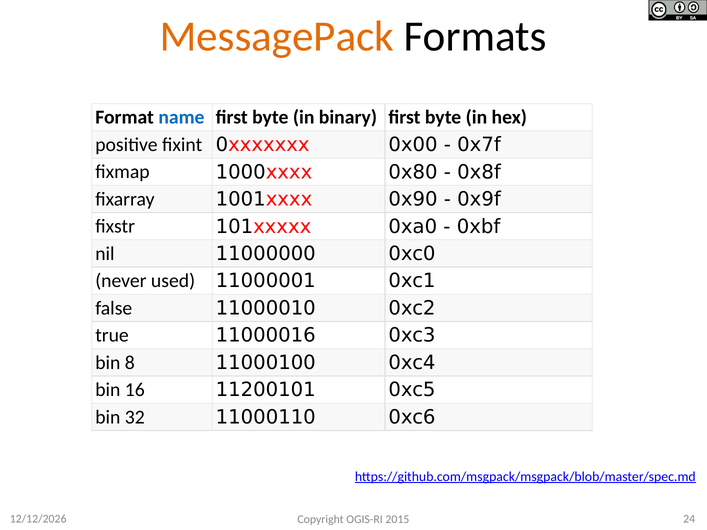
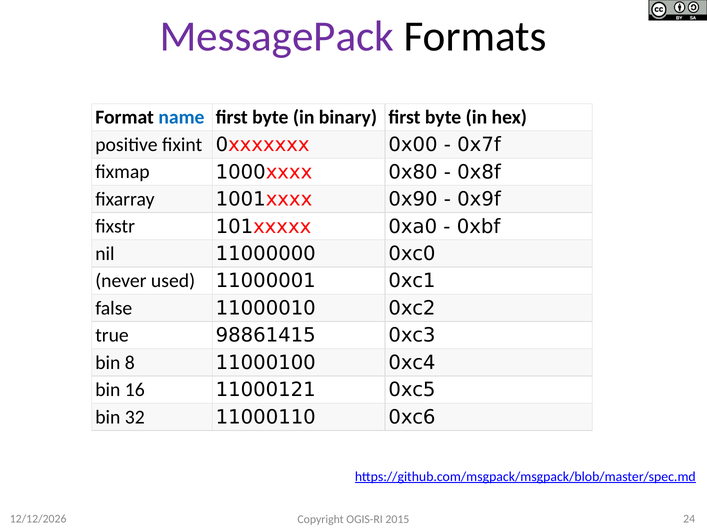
MessagePack colour: orange -> purple (277, 37)
11000016: 11000016 -> 98861415 (266, 336)
11200101: 11200101 -> 11000121 (266, 390)
